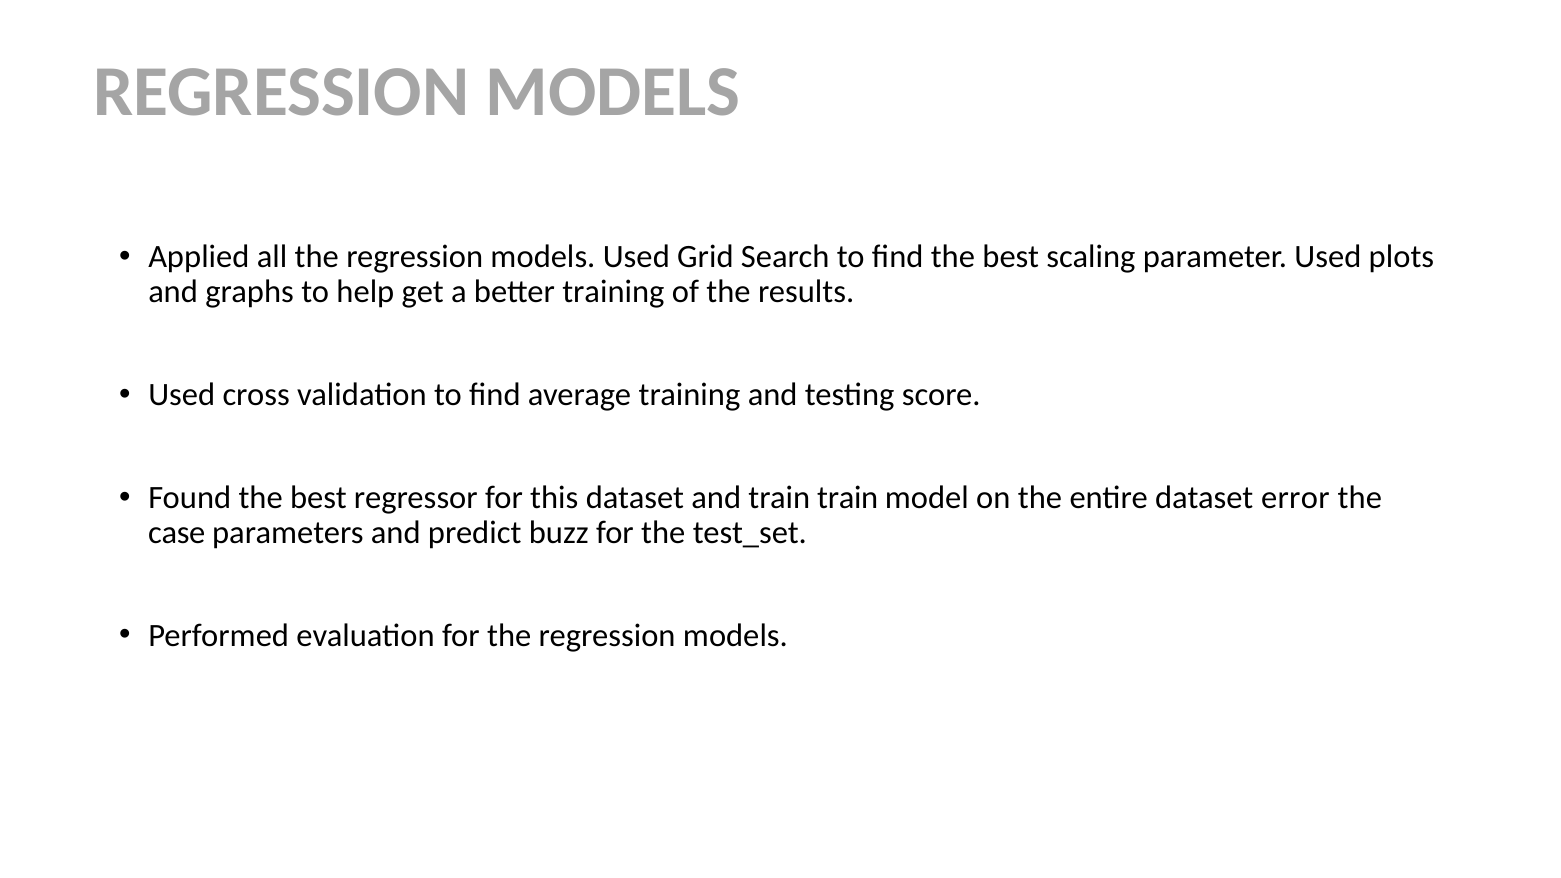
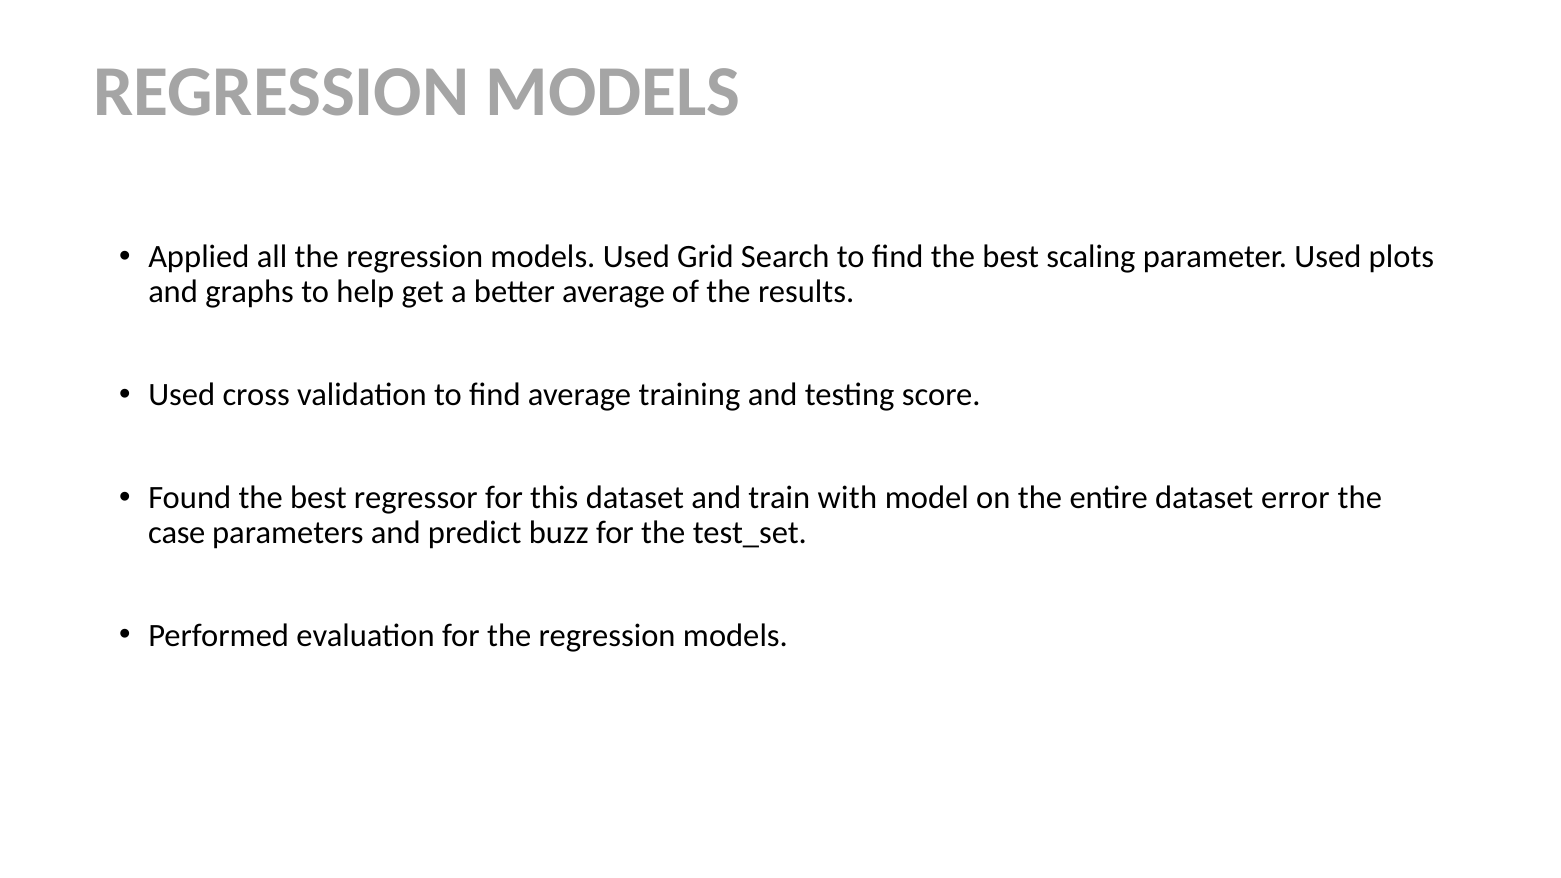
better training: training -> average (614, 292)
train train: train -> with (847, 498)
